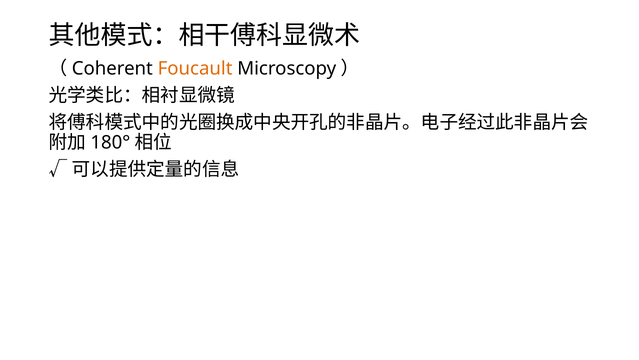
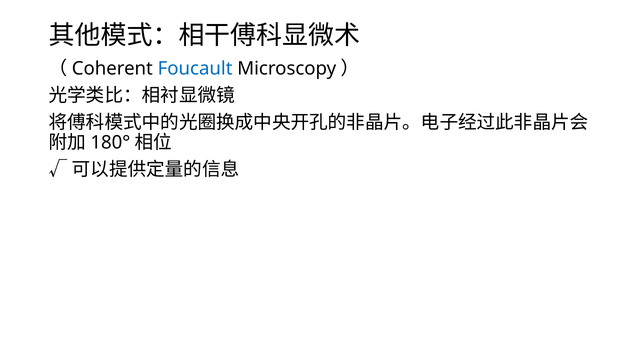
Foucault colour: orange -> blue (195, 69)
